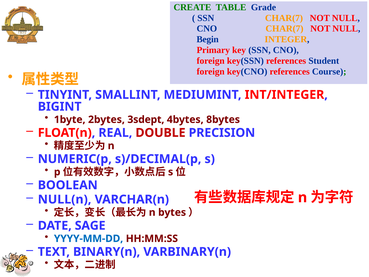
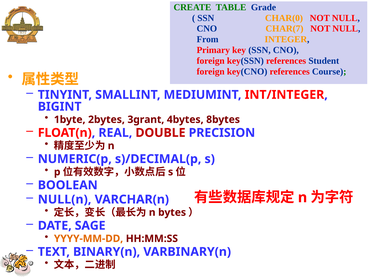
SSN CHAR(7: CHAR(7 -> CHAR(0 (284, 18)
Begin: Begin -> From (208, 39)
3sdept: 3sdept -> 3grant (146, 119)
YYYY-MM-DD colour: blue -> orange (89, 238)
